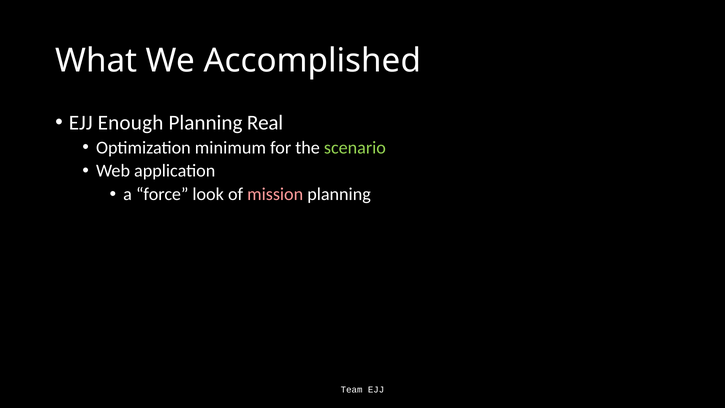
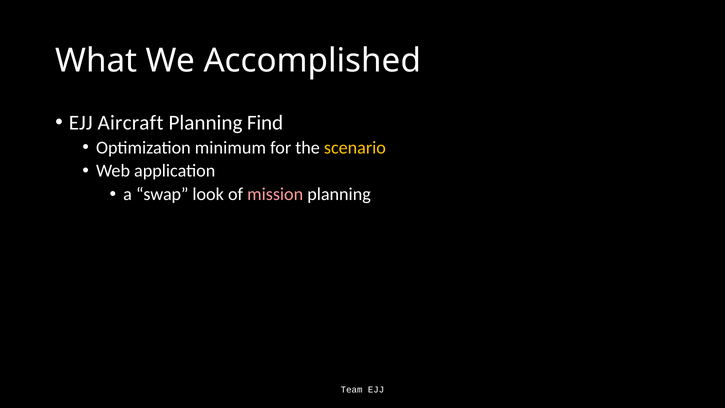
Enough: Enough -> Aircraft (131, 123)
Real: Real -> Find (265, 123)
scenario colour: light green -> yellow (355, 148)
force: force -> swap (162, 194)
